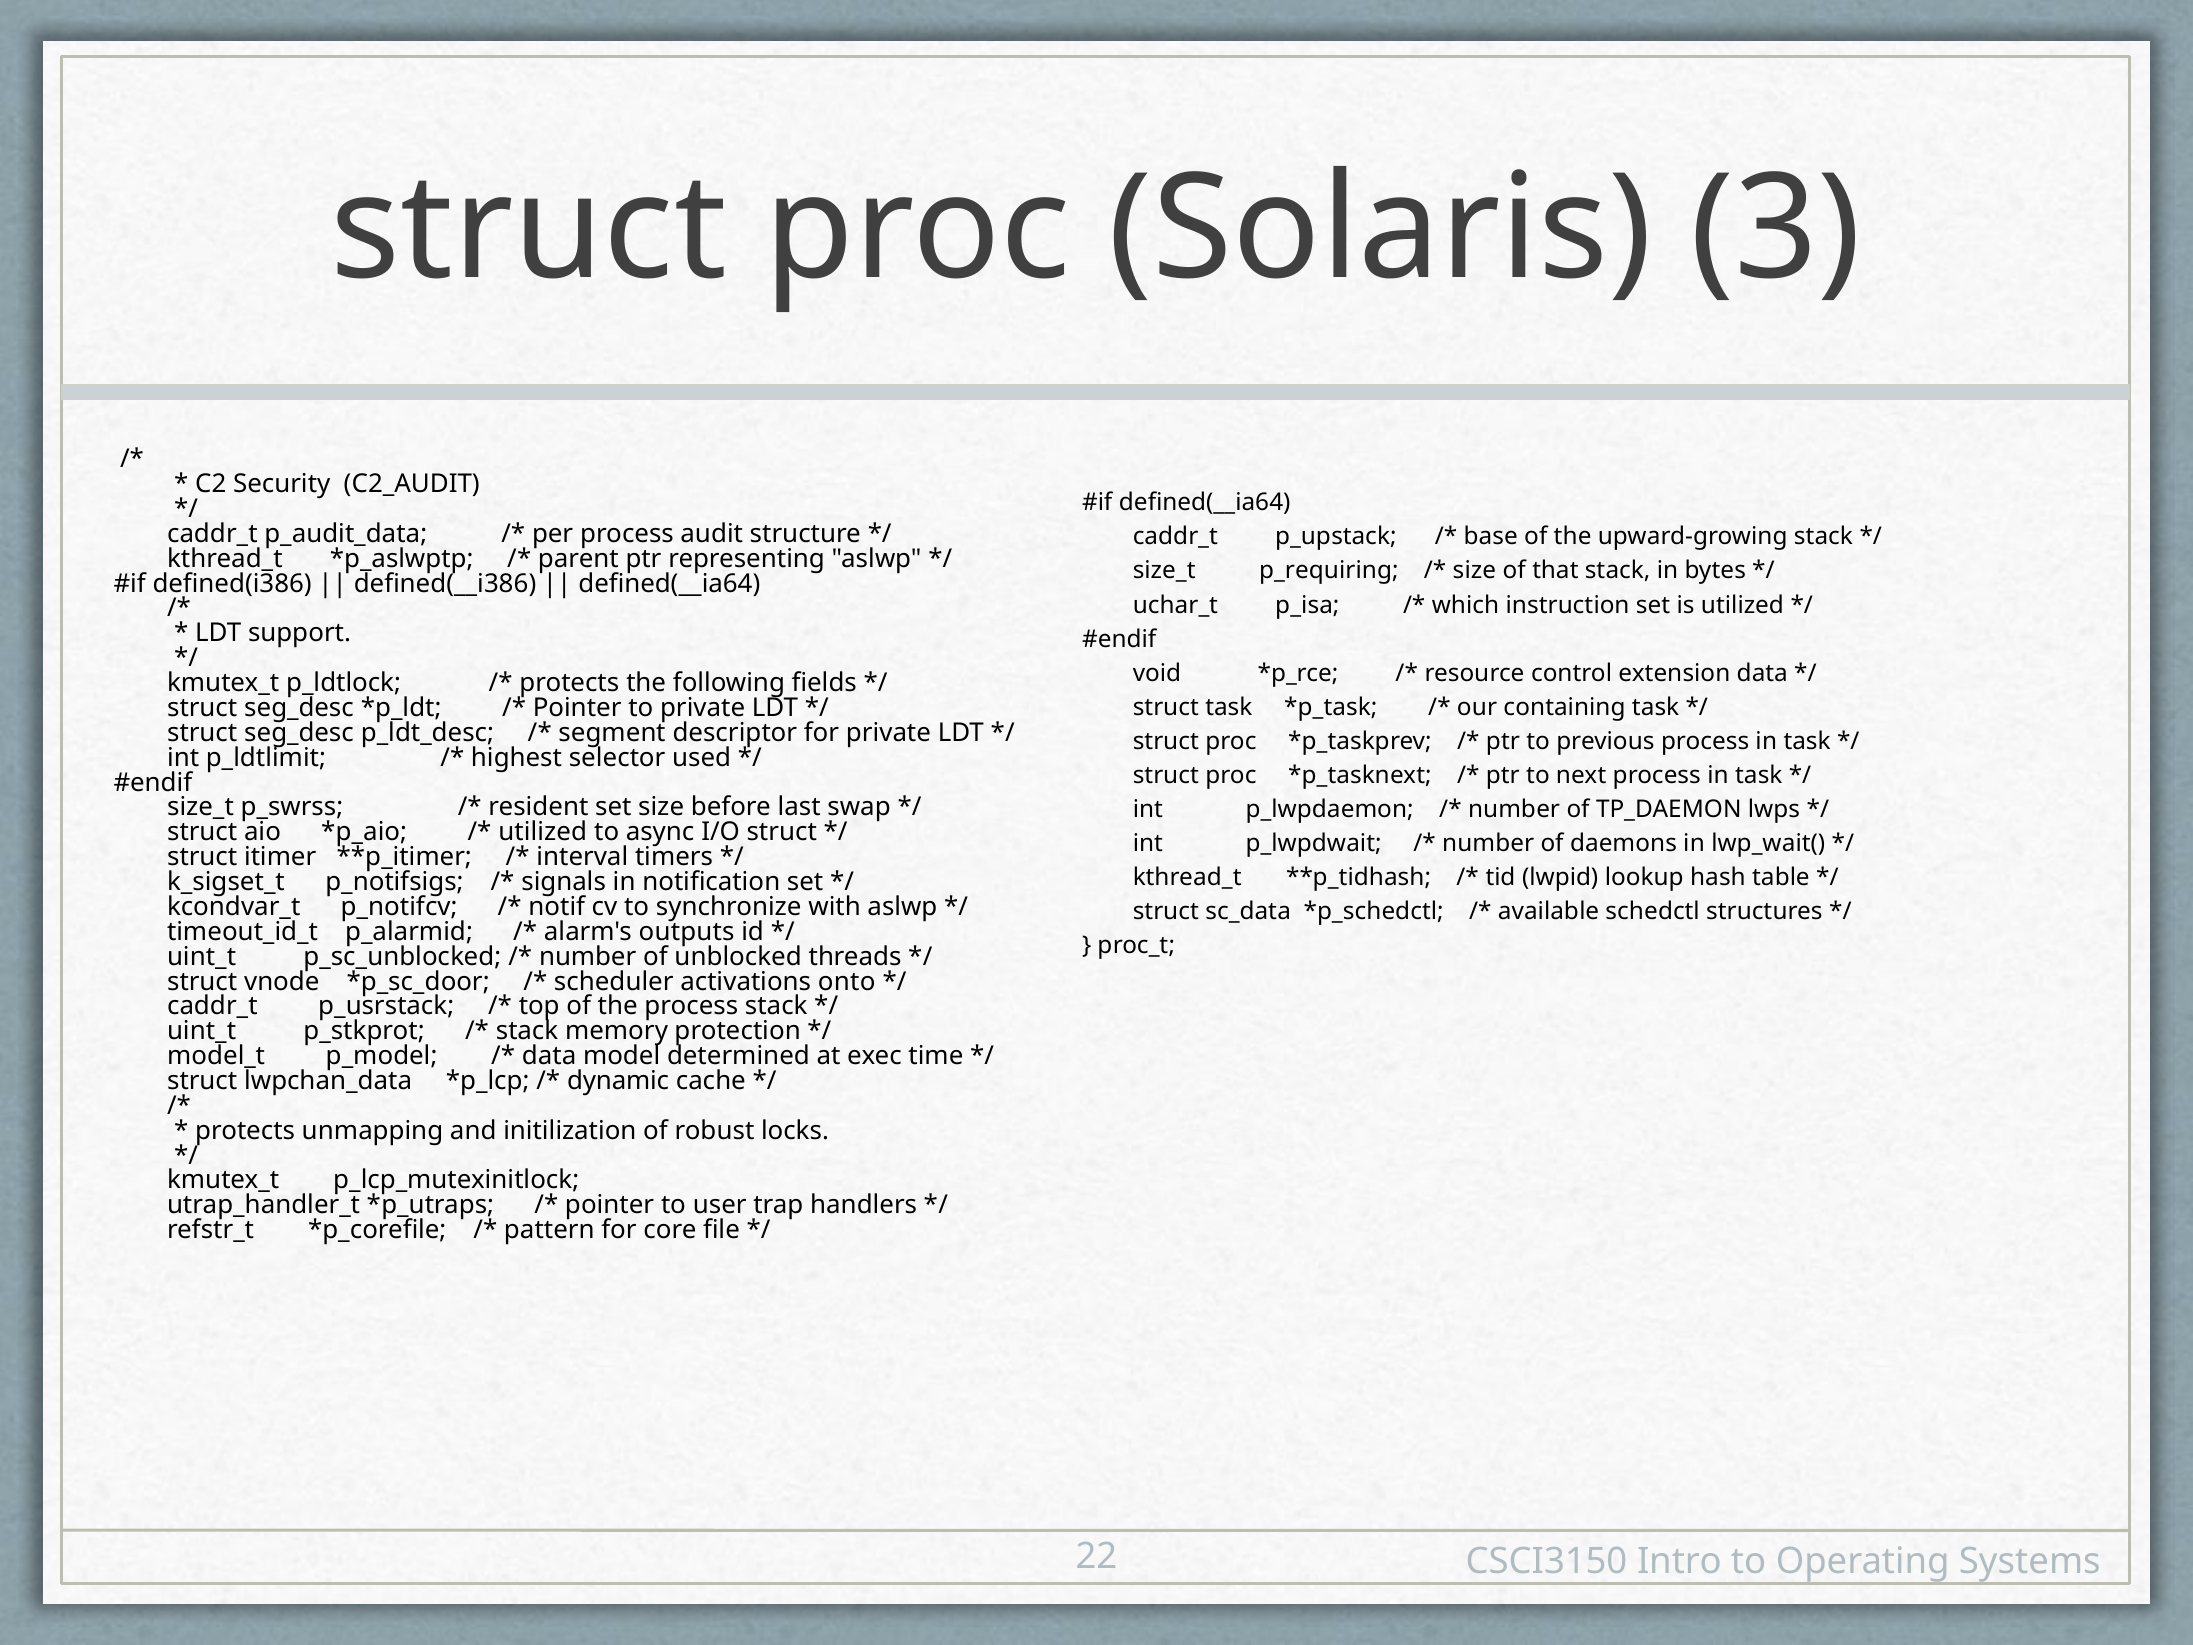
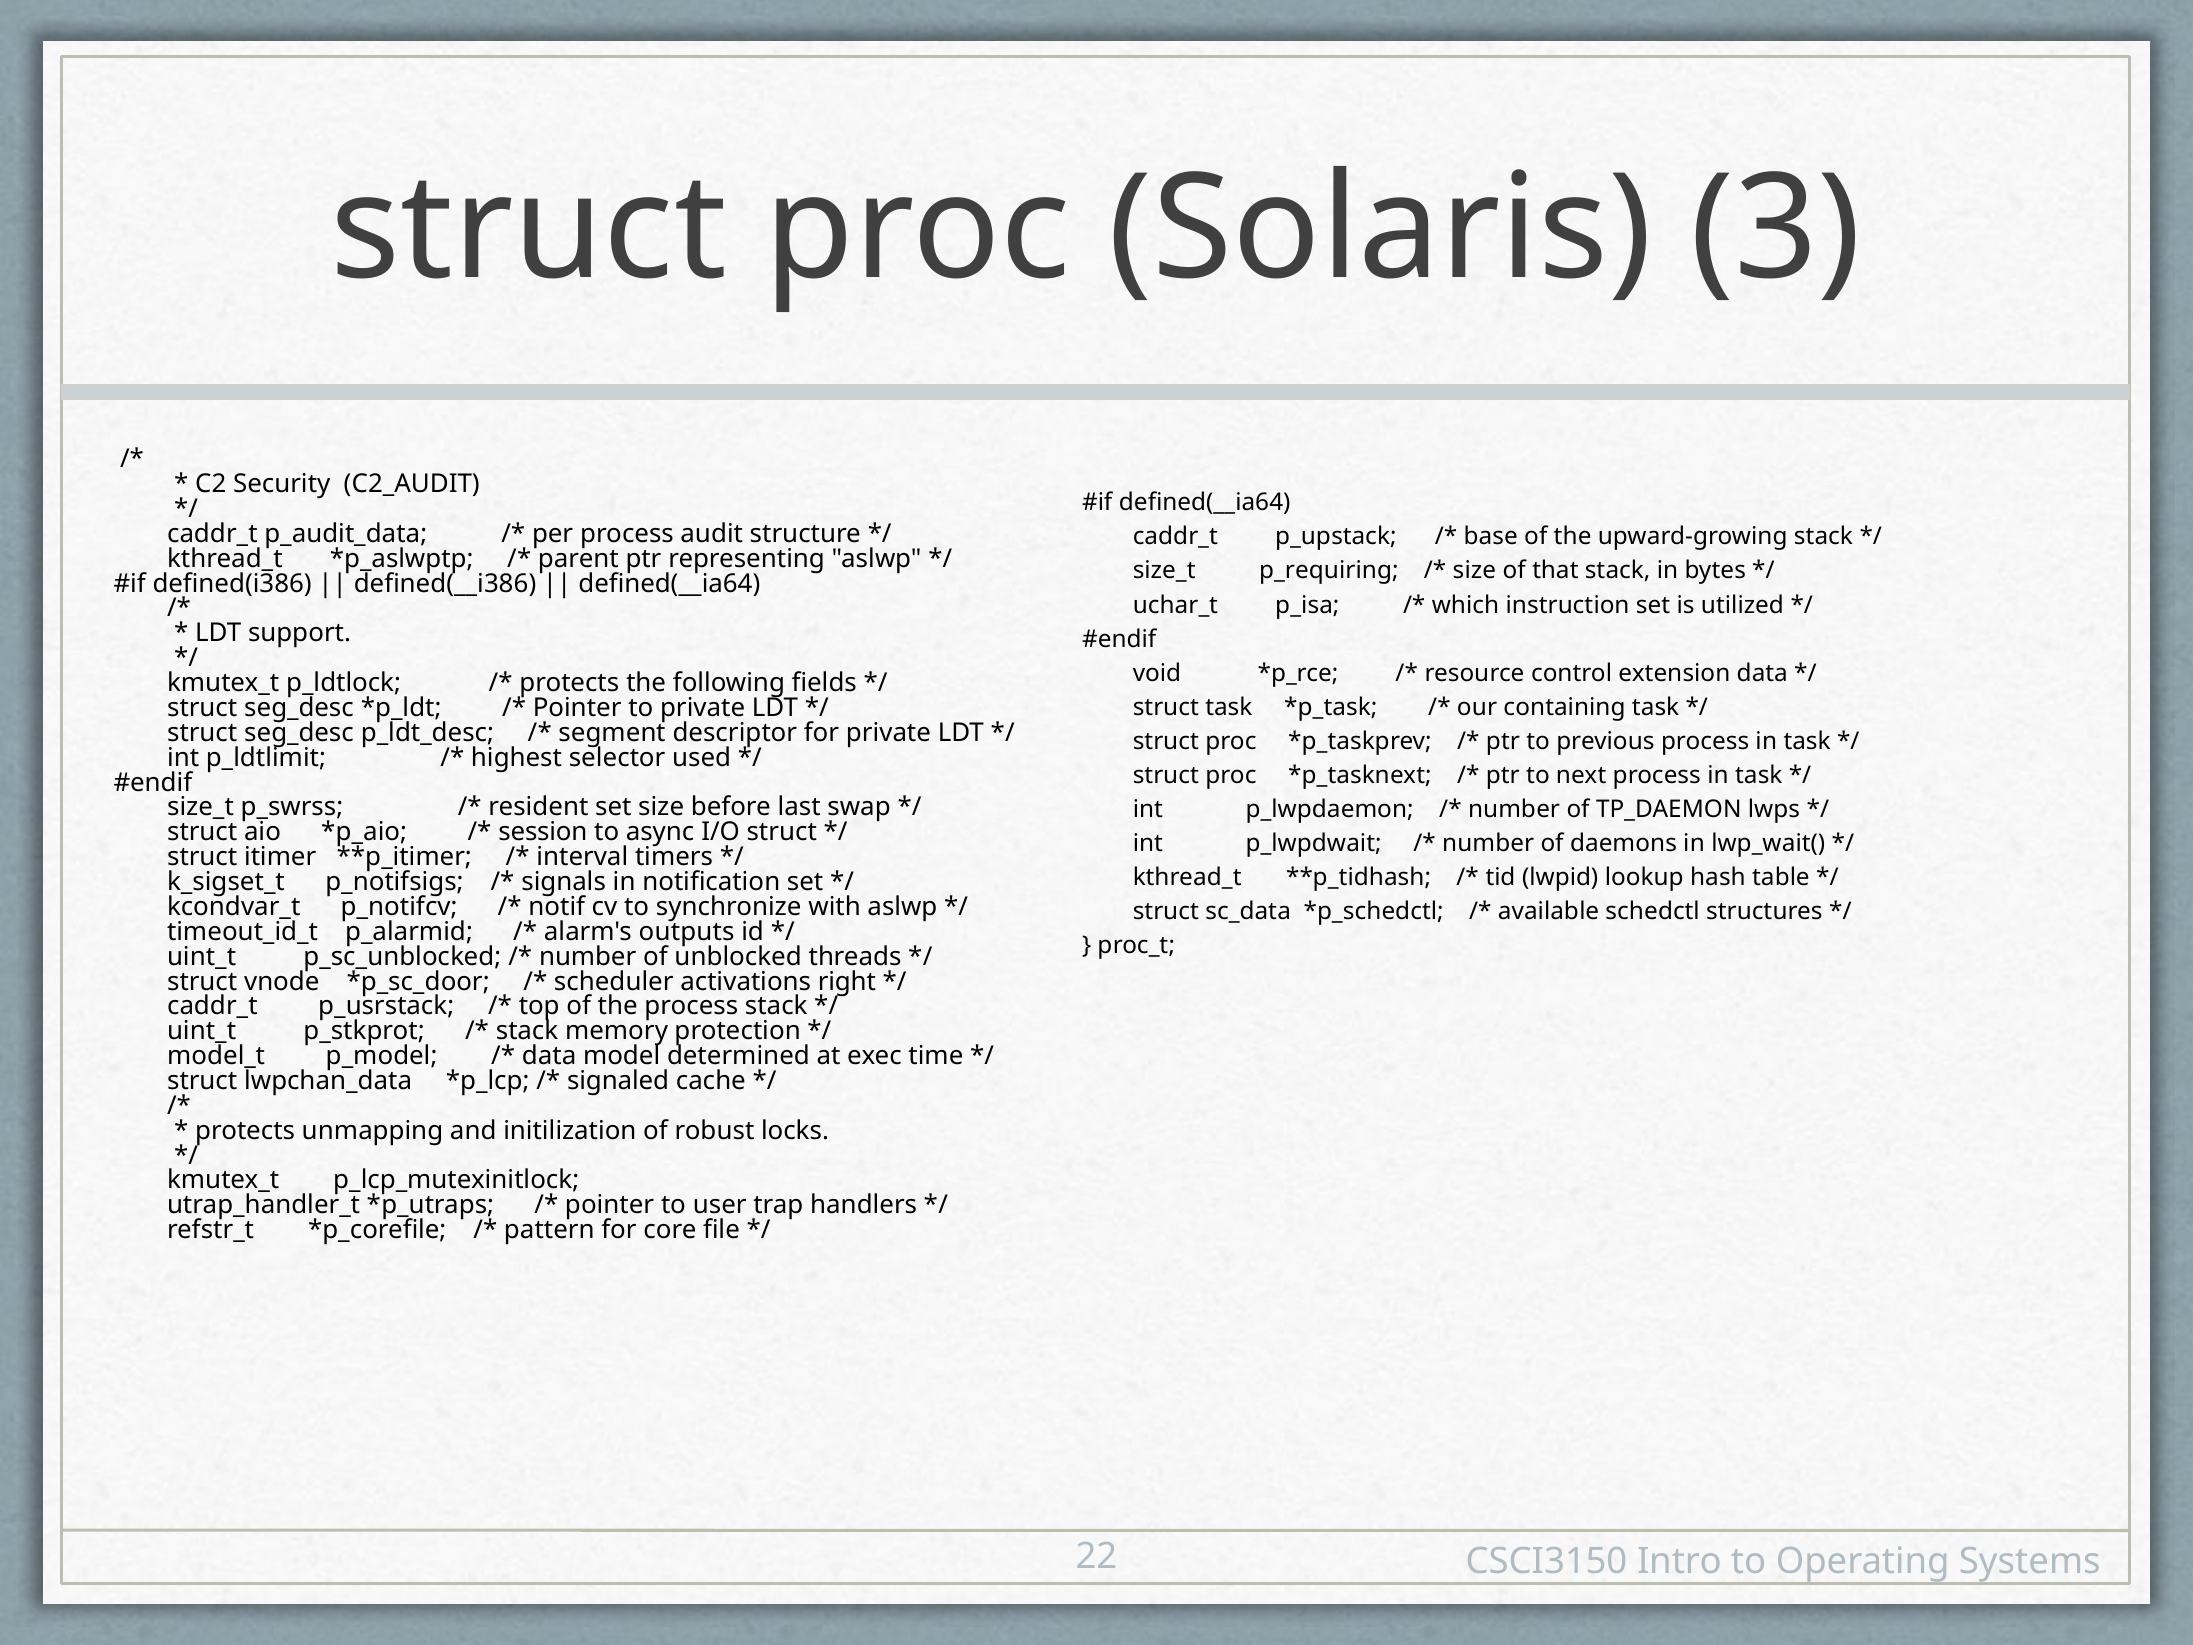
utilized: utilized -> session (543, 832)
onto: onto -> right (847, 981)
dynamic: dynamic -> signaled (618, 1081)
